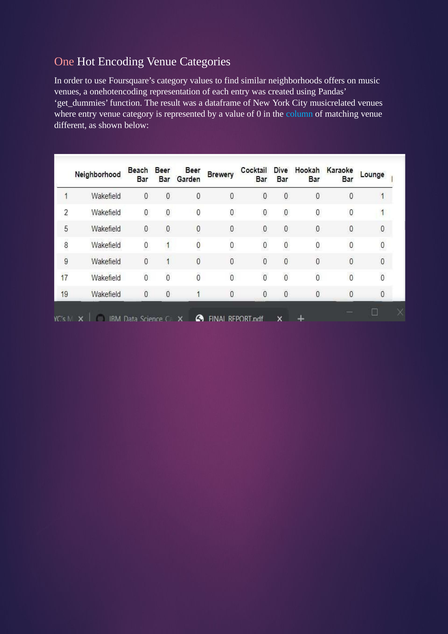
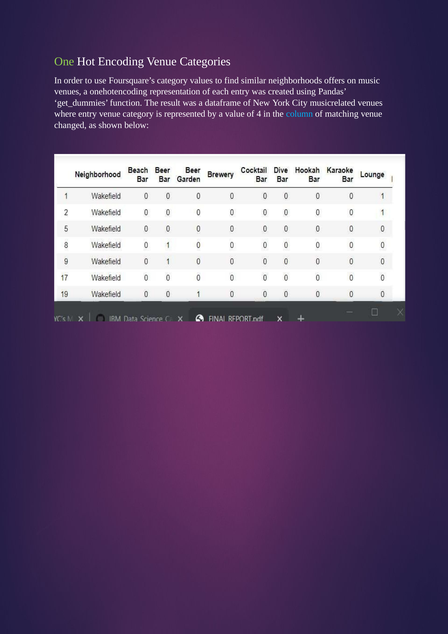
One colour: pink -> light green (64, 61)
0: 0 -> 4 (259, 114)
different: different -> changed (70, 125)
